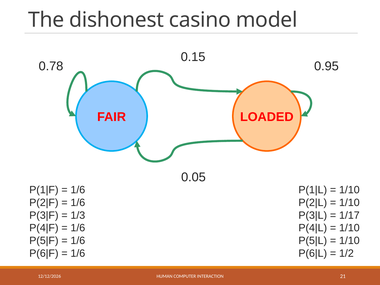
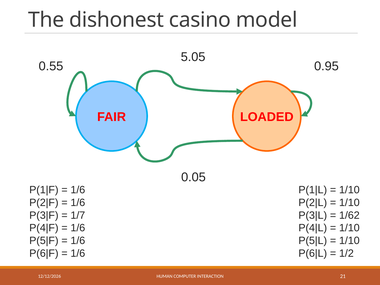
0.15: 0.15 -> 5.05 (193, 57)
0.78: 0.78 -> 0.55 (51, 66)
1/3: 1/3 -> 1/7 (78, 215)
1/17: 1/17 -> 1/62 (349, 215)
